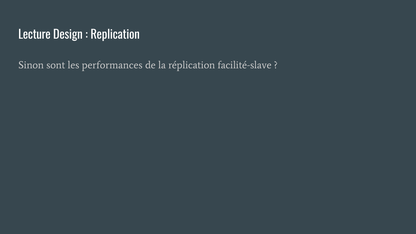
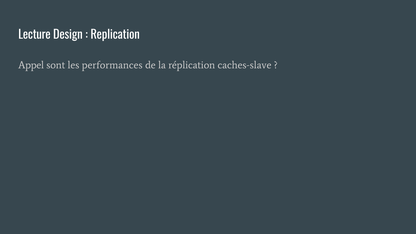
Sinon: Sinon -> Appel (31, 65)
facilité-slave: facilité-slave -> caches-slave (244, 65)
